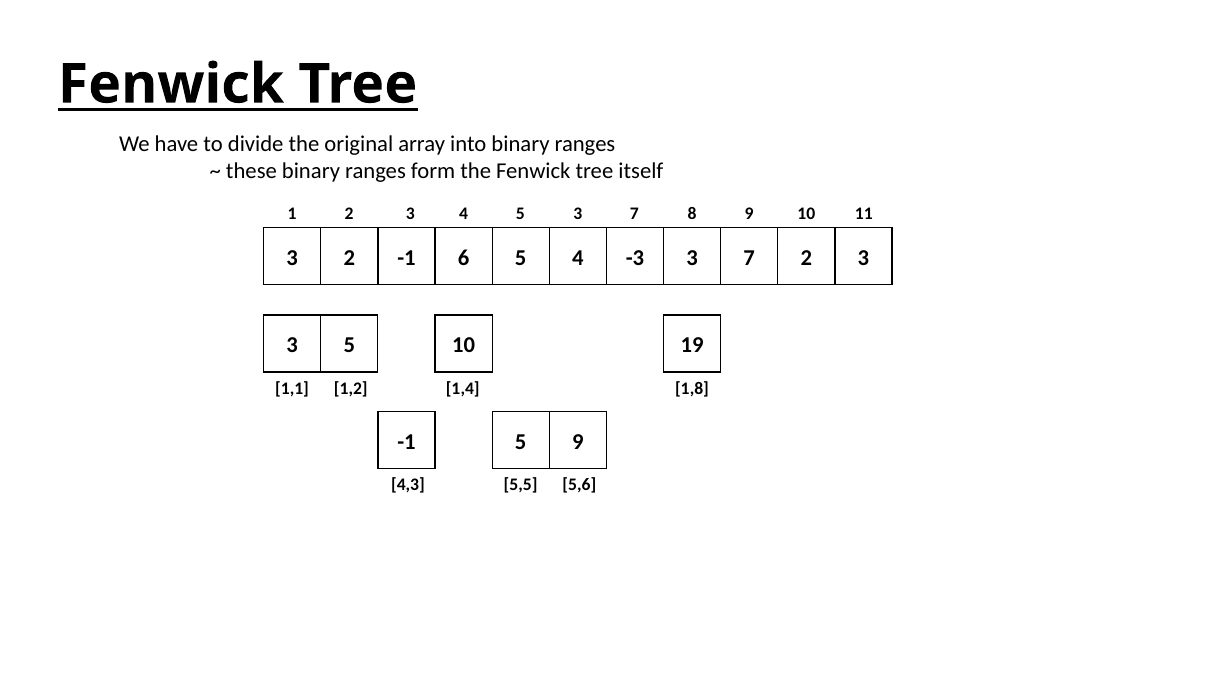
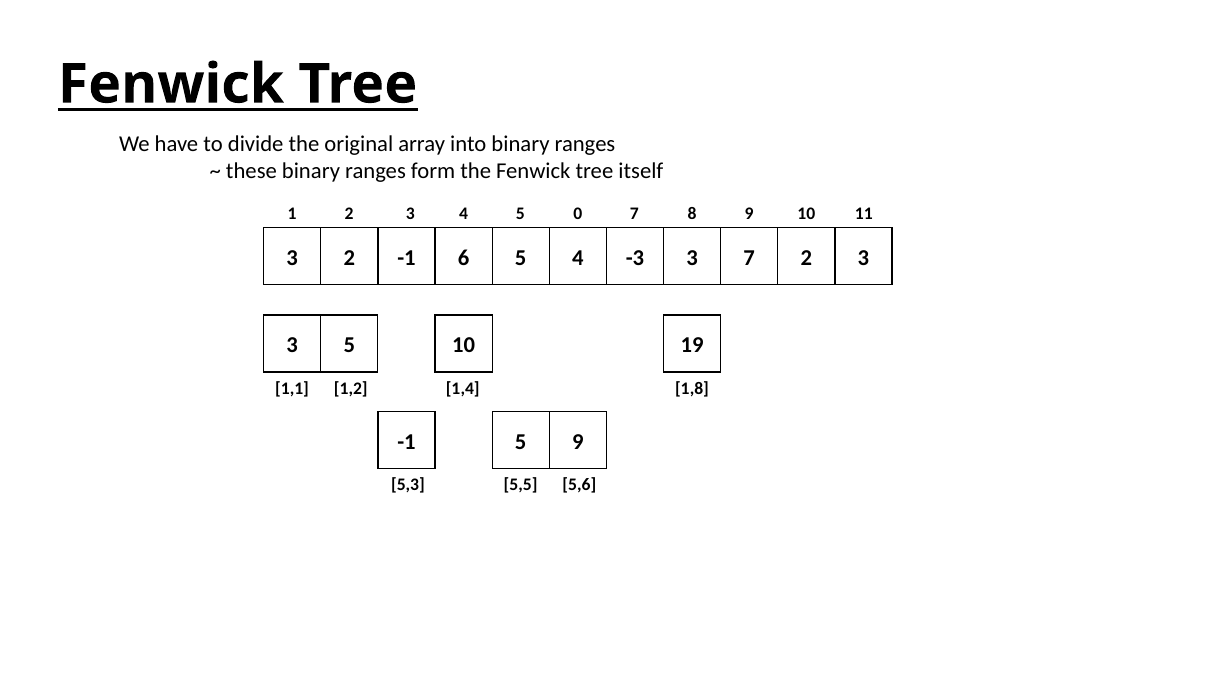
5 3: 3 -> 0 (578, 213)
4,3: 4,3 -> 5,3 (408, 485)
